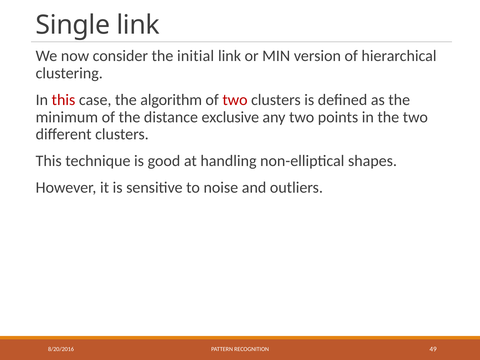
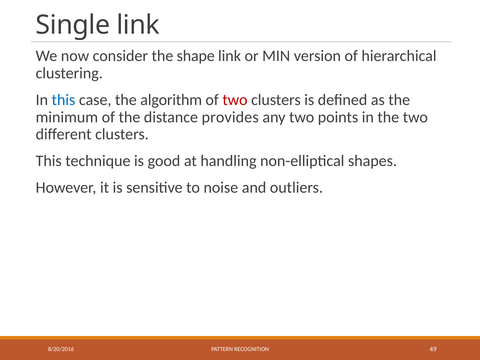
initial: initial -> shape (196, 56)
this colour: red -> blue (64, 100)
exclusive: exclusive -> provides (230, 117)
